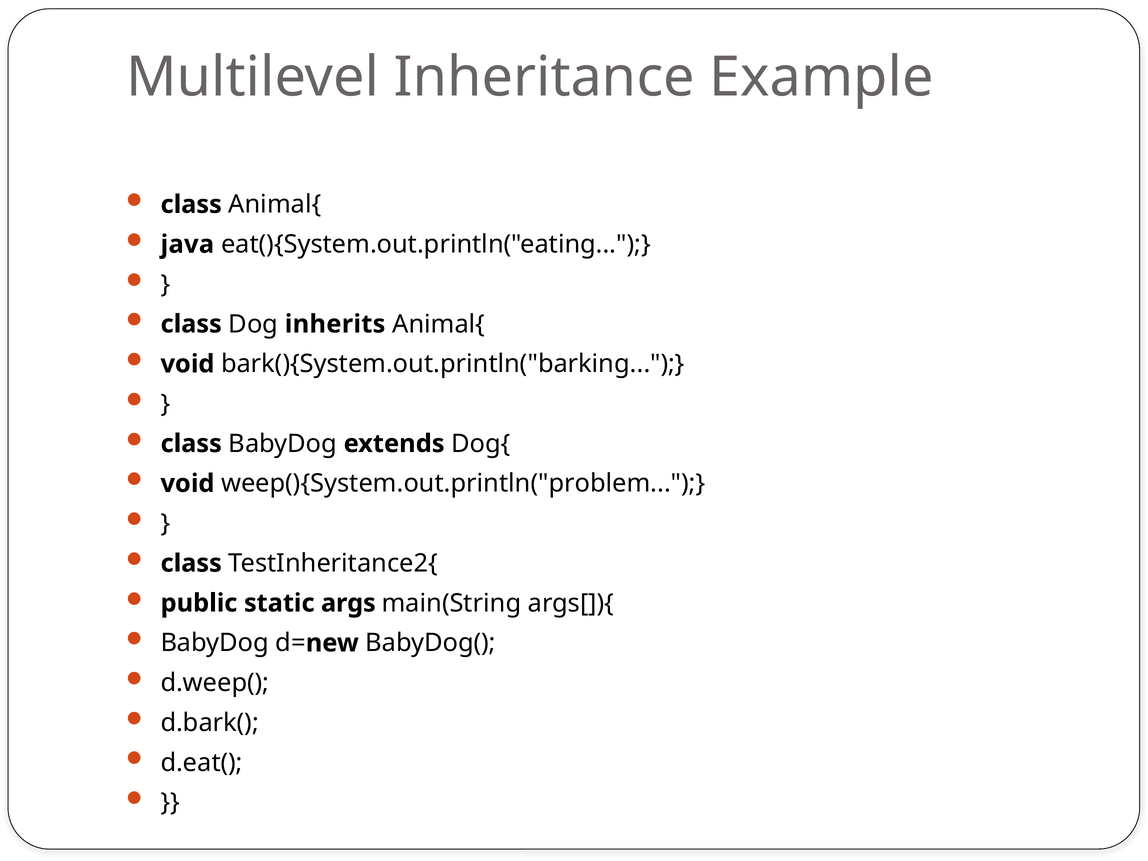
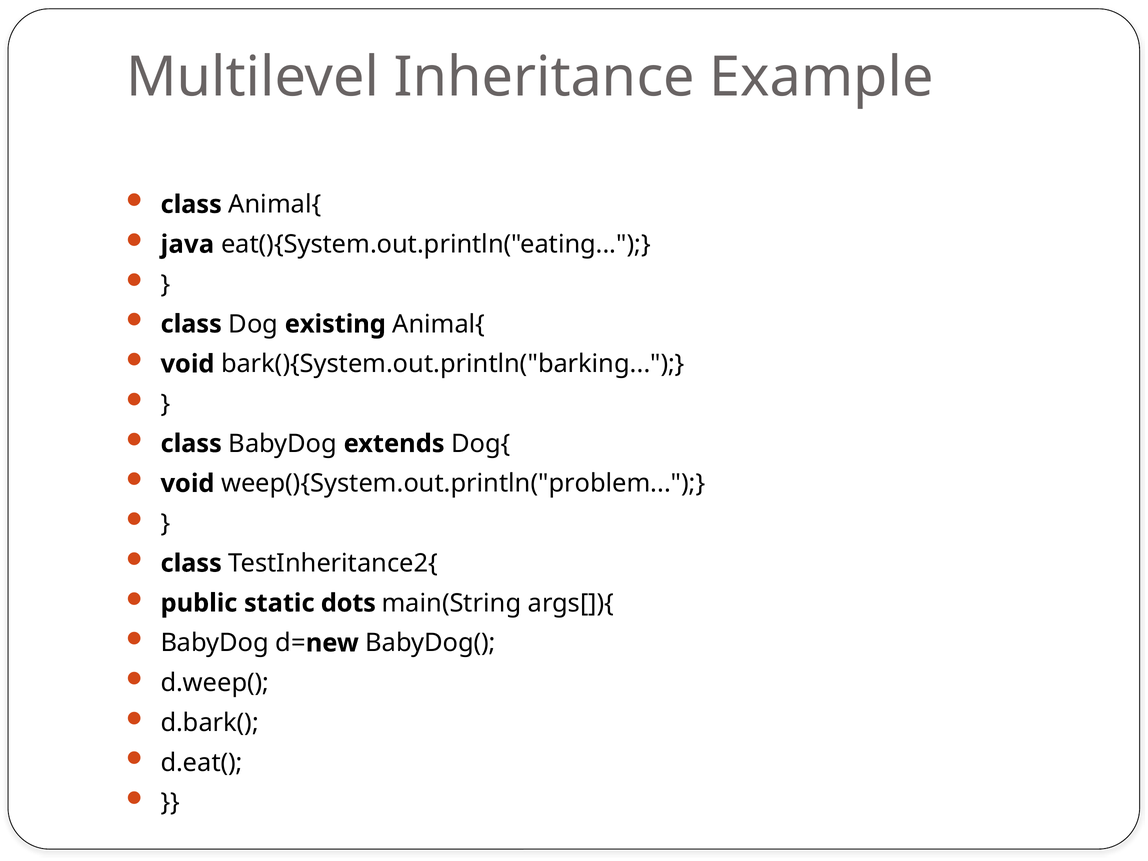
inherits: inherits -> existing (335, 324)
args: args -> dots (348, 603)
